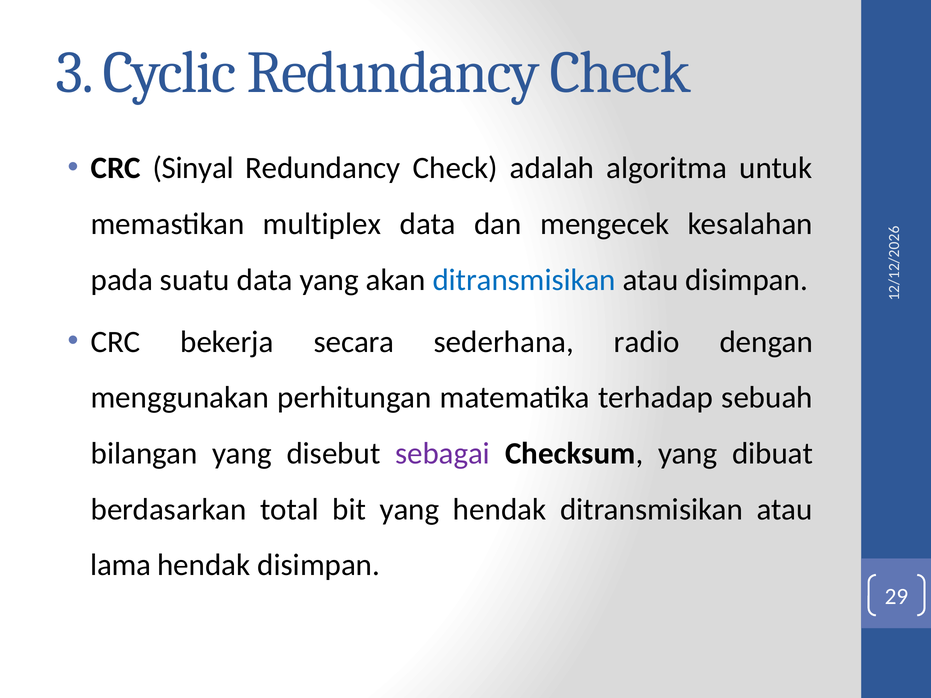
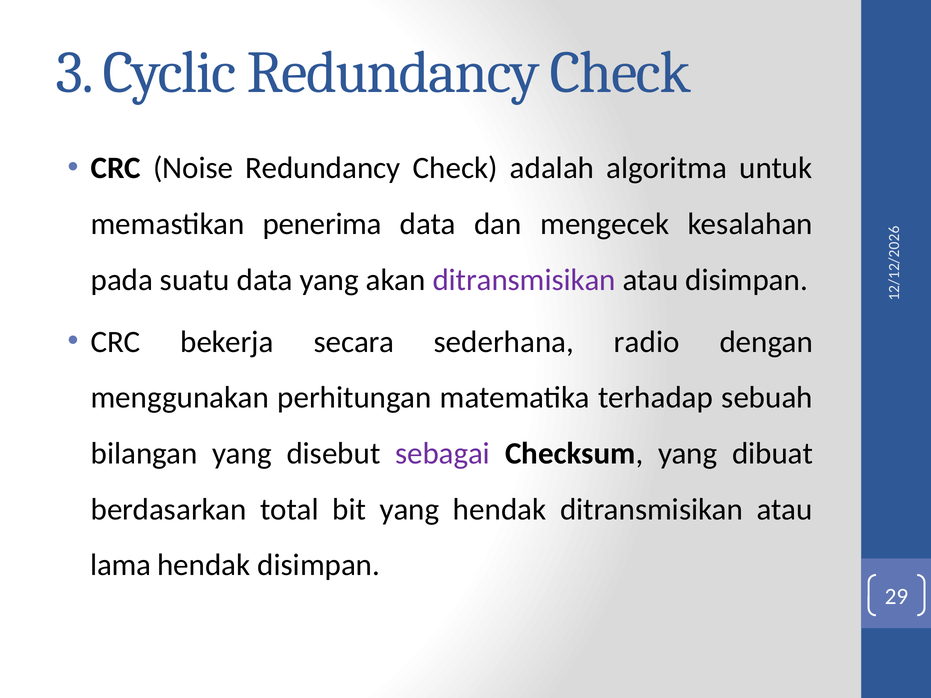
Sinyal: Sinyal -> Noise (193, 168)
multiplex: multiplex -> penerima (322, 224)
ditransmisikan colour: blue -> purple (524, 280)
